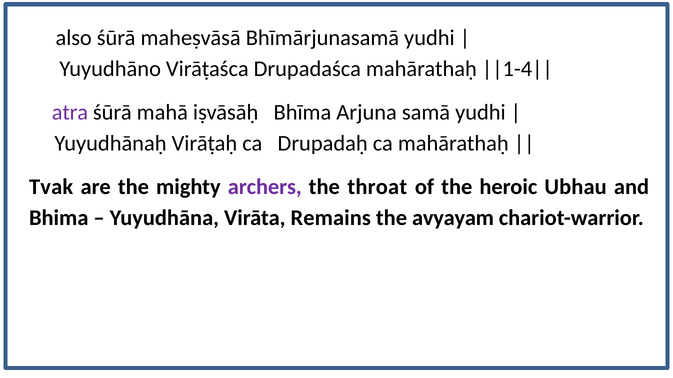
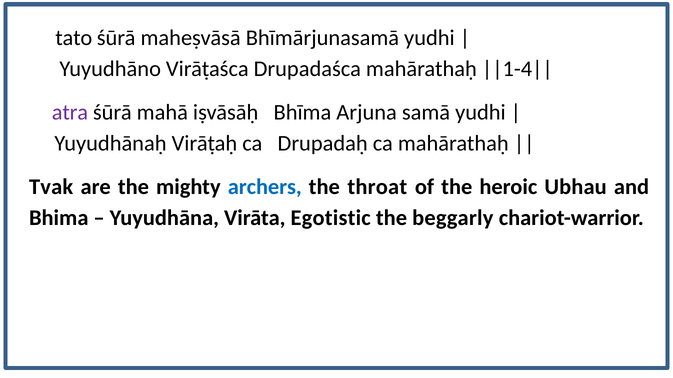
also: also -> tato (74, 38)
archers colour: purple -> blue (265, 187)
Remains: Remains -> Egotistic (331, 218)
avyayam: avyayam -> beggarly (453, 218)
